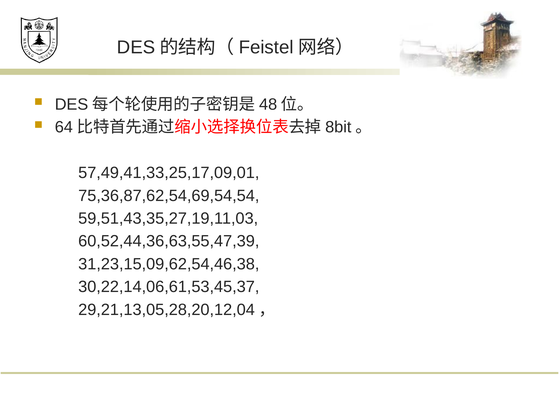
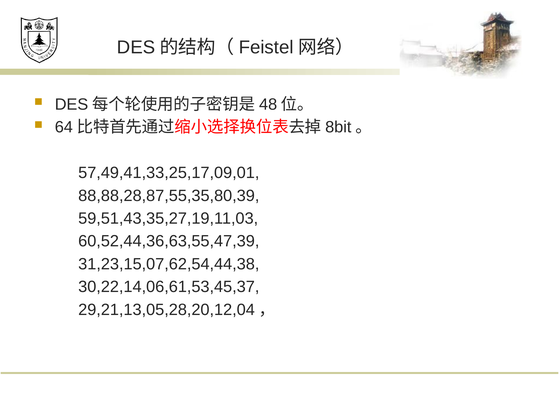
75,36,87,62,54,69,54,54: 75,36,87,62,54,69,54,54 -> 88,88,28,87,55,35,80,39 (169, 196)
31,23,15,09,62,54,46,38: 31,23,15,09,62,54,46,38 -> 31,23,15,07,62,54,44,38 (169, 264)
